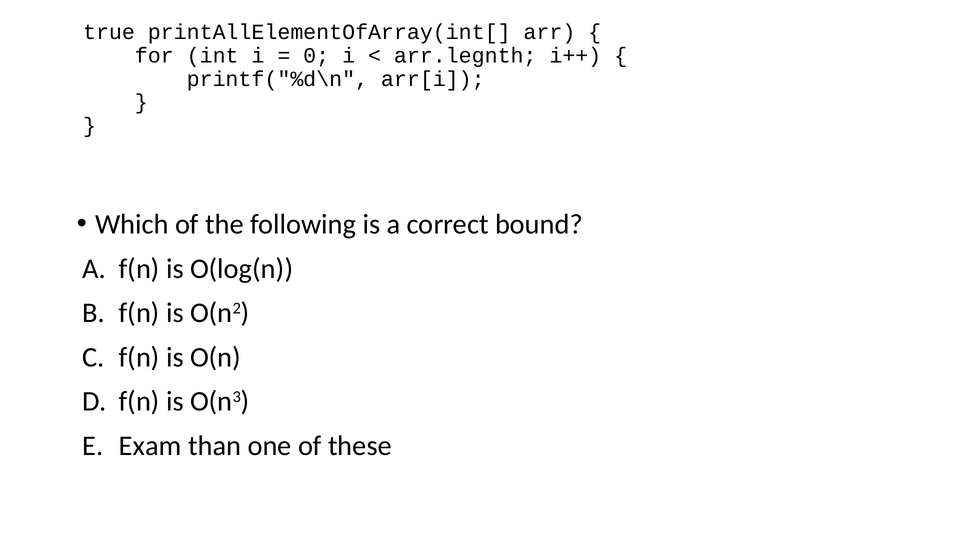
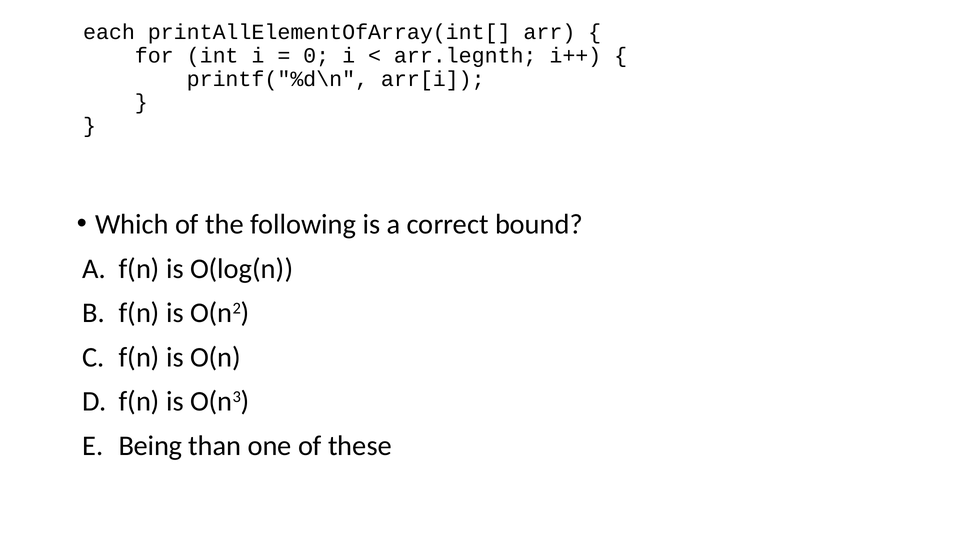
true: true -> each (109, 32)
Exam: Exam -> Being (150, 446)
